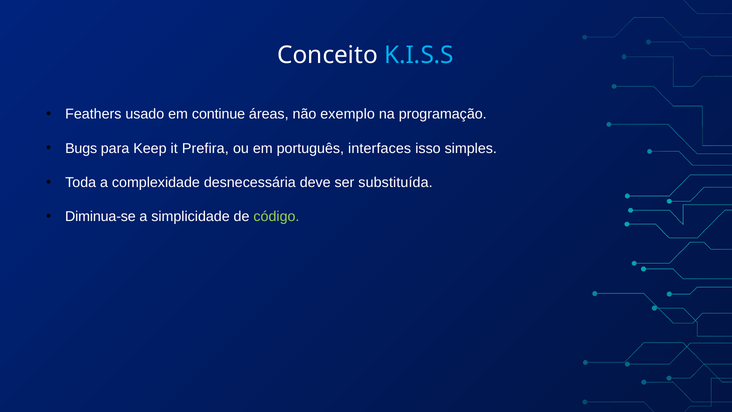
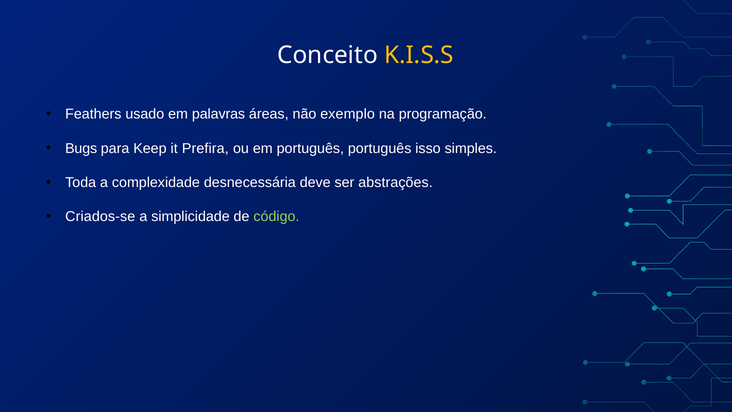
K.I.S.S colour: light blue -> yellow (419, 55)
continue: continue -> palavras (219, 114)
português interfaces: interfaces -> português (380, 148)
substituída: substituída -> abstrações (396, 182)
Diminua-se: Diminua-se -> Criados-se (100, 217)
